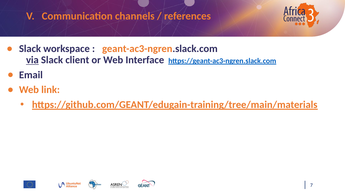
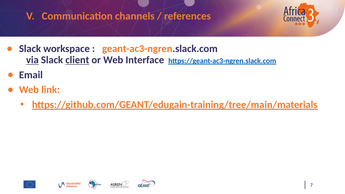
client underline: none -> present (77, 60)
